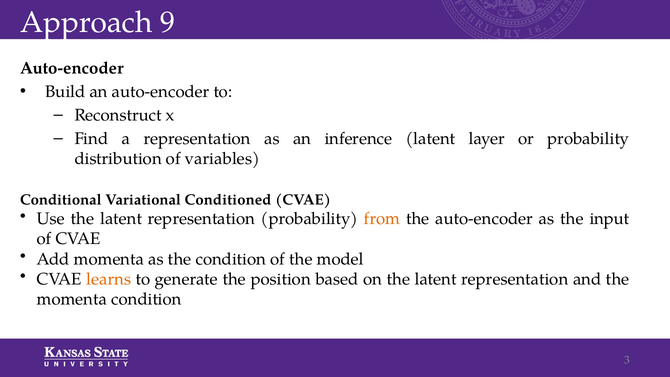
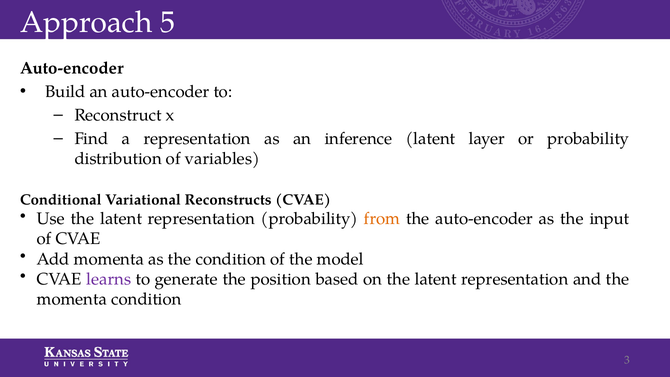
9: 9 -> 5 (167, 22)
Conditioned: Conditioned -> Reconstructs (228, 200)
learns colour: orange -> purple (109, 279)
